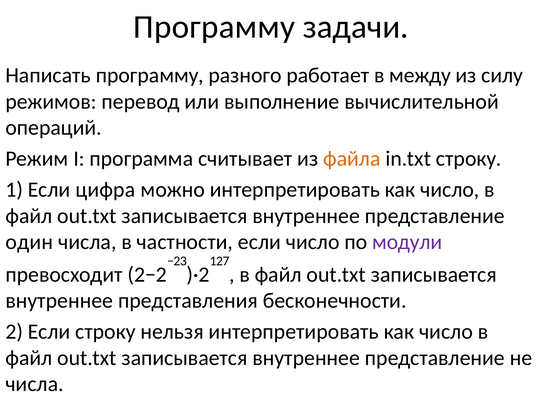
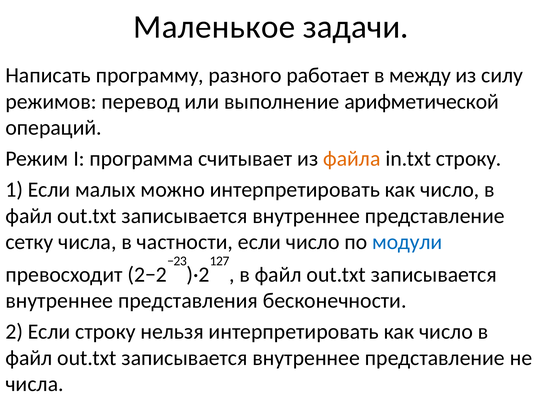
Программу: Программу -> Маленькое (214, 27)
вычислительной: вычислительной -> арифметической (422, 101)
цифра: цифра -> малых (105, 190)
один: один -> сетку (29, 242)
модули colour: purple -> blue (407, 242)
